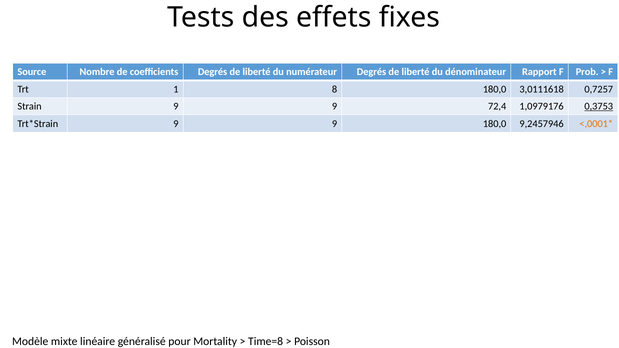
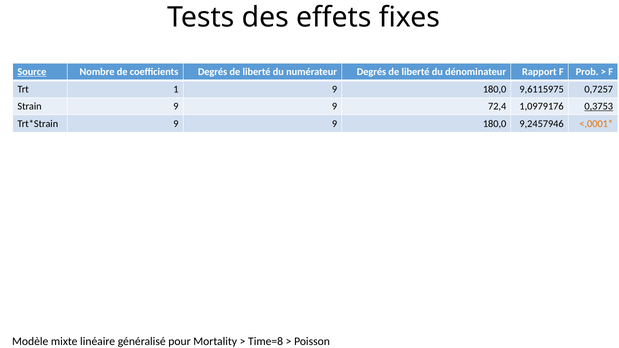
Source underline: none -> present (32, 72)
1 8: 8 -> 9 (335, 89)
3,0111618: 3,0111618 -> 9,6115975 (542, 89)
